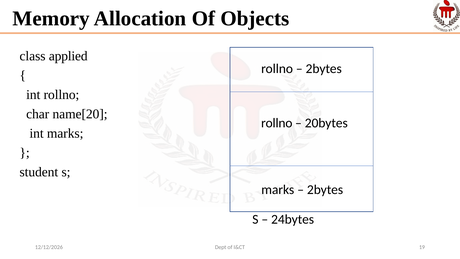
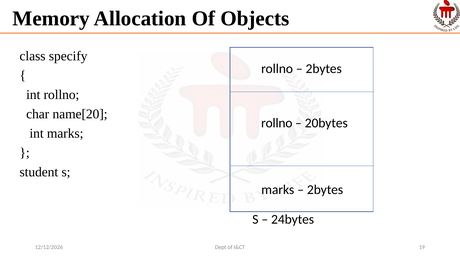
applied: applied -> specify (68, 56)
